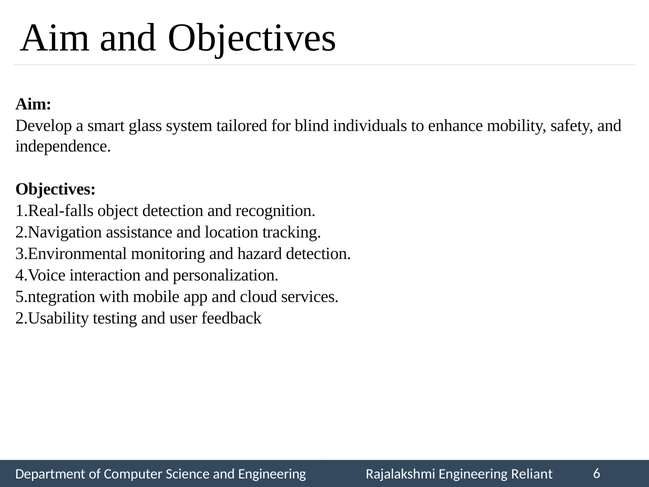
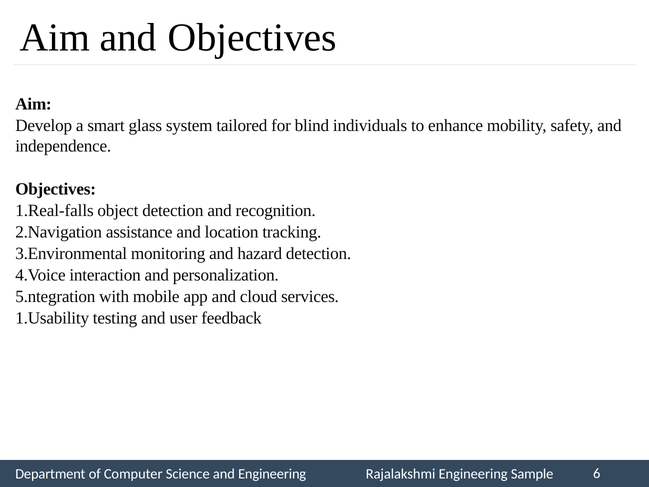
2.Usability: 2.Usability -> 1.Usability (52, 318)
Reliant: Reliant -> Sample (532, 474)
